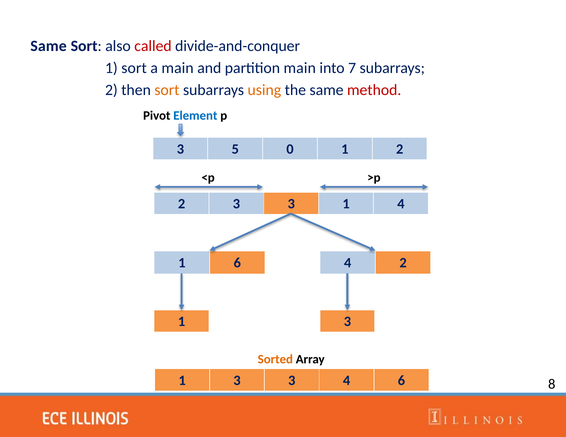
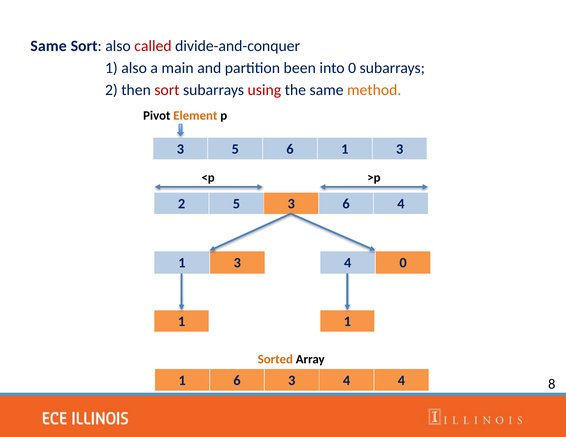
1 sort: sort -> also (134, 68)
partition main: main -> been (300, 68)
into 7: 7 -> 0 (352, 68)
sort colour: orange -> red (167, 90)
using colour: orange -> red (264, 90)
method colour: red -> orange (374, 90)
Element colour: blue -> orange (195, 116)
5 0: 0 -> 6 (290, 149)
2: 2 -> 3 (400, 149)
2 3: 3 -> 5 (236, 204)
3 1: 1 -> 6 (346, 204)
6: 6 -> 3 (237, 263)
4 2: 2 -> 0 (403, 263)
3: 3 -> 1 (347, 322)
3: 3 -> 6 (237, 381)
4 6: 6 -> 4 (401, 381)
